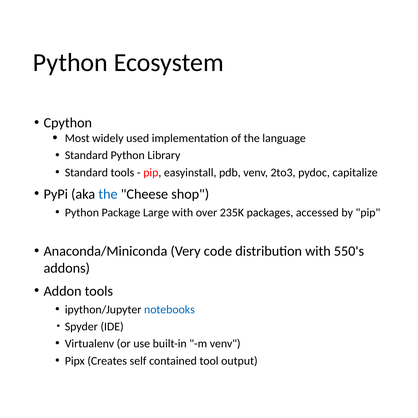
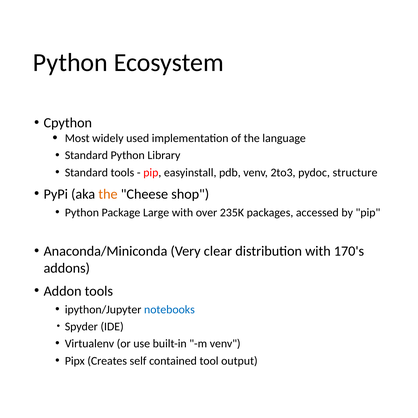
capitalize: capitalize -> structure (355, 173)
the colour: blue -> orange (108, 194)
code: code -> clear (218, 251)
550's: 550's -> 170's (349, 251)
